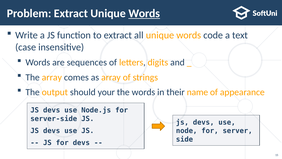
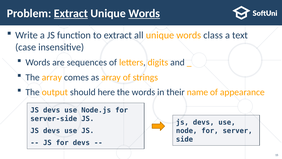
Extract underline: none -> present (71, 13)
code: code -> class (213, 35)
your: your -> here (106, 92)
